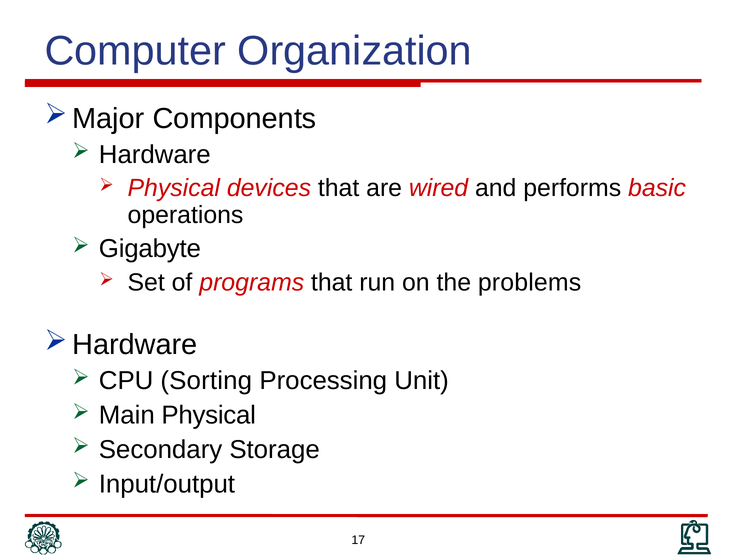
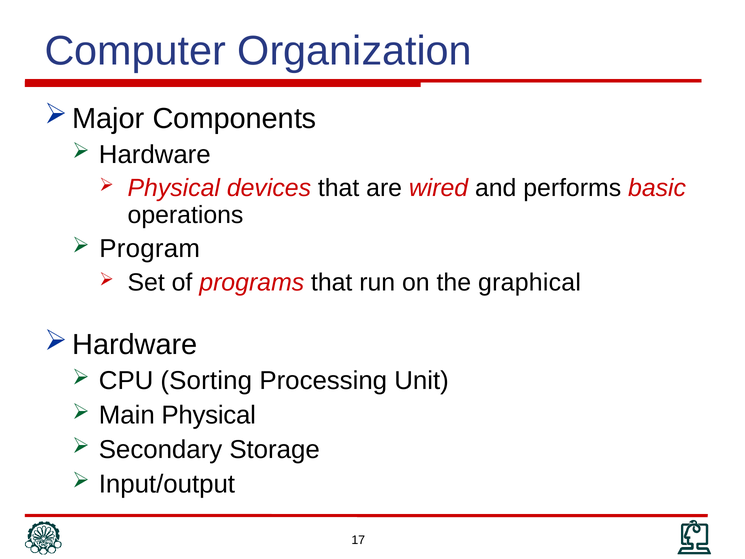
Gigabyte: Gigabyte -> Program (150, 249)
problems: problems -> graphical (530, 282)
